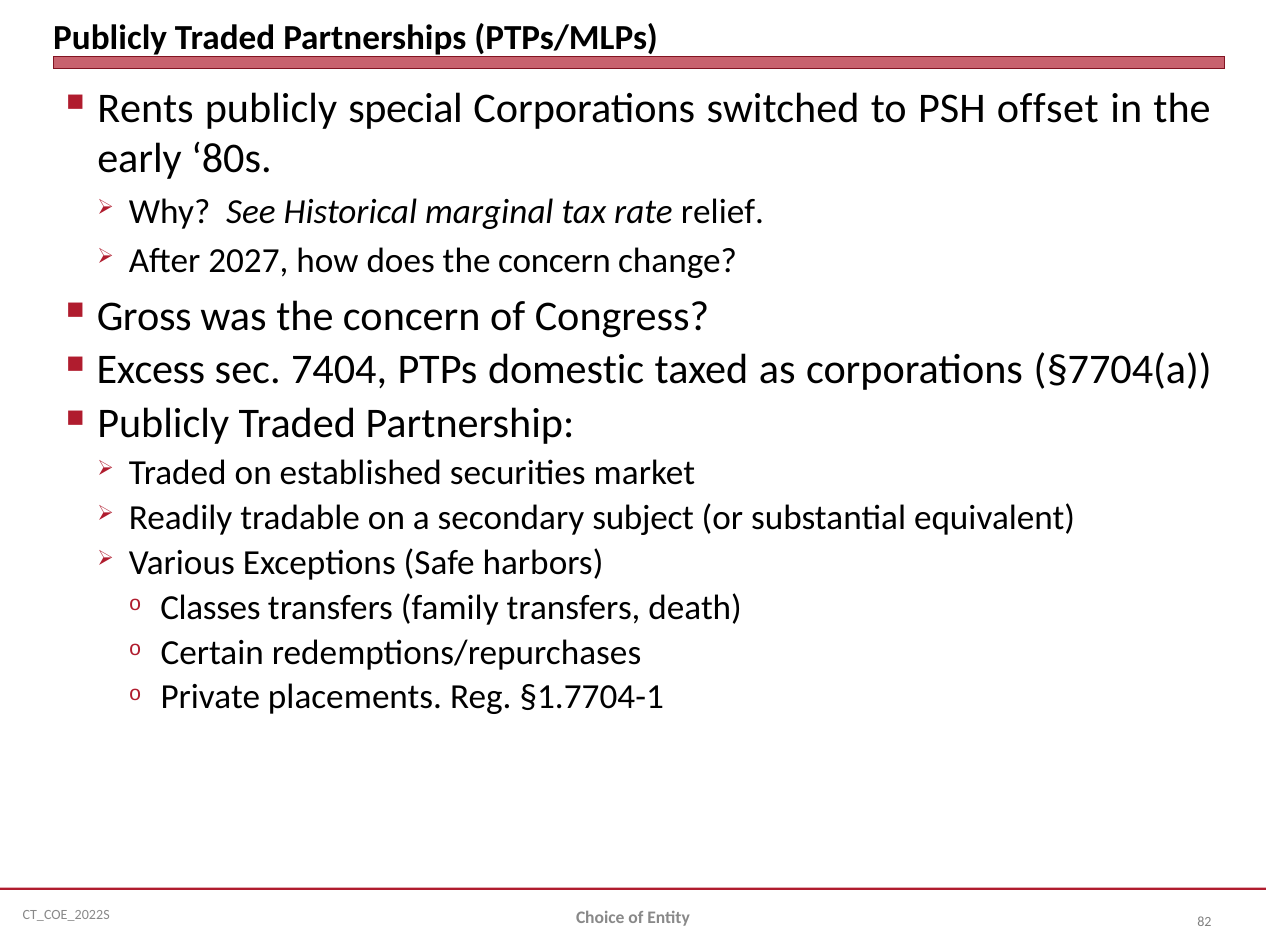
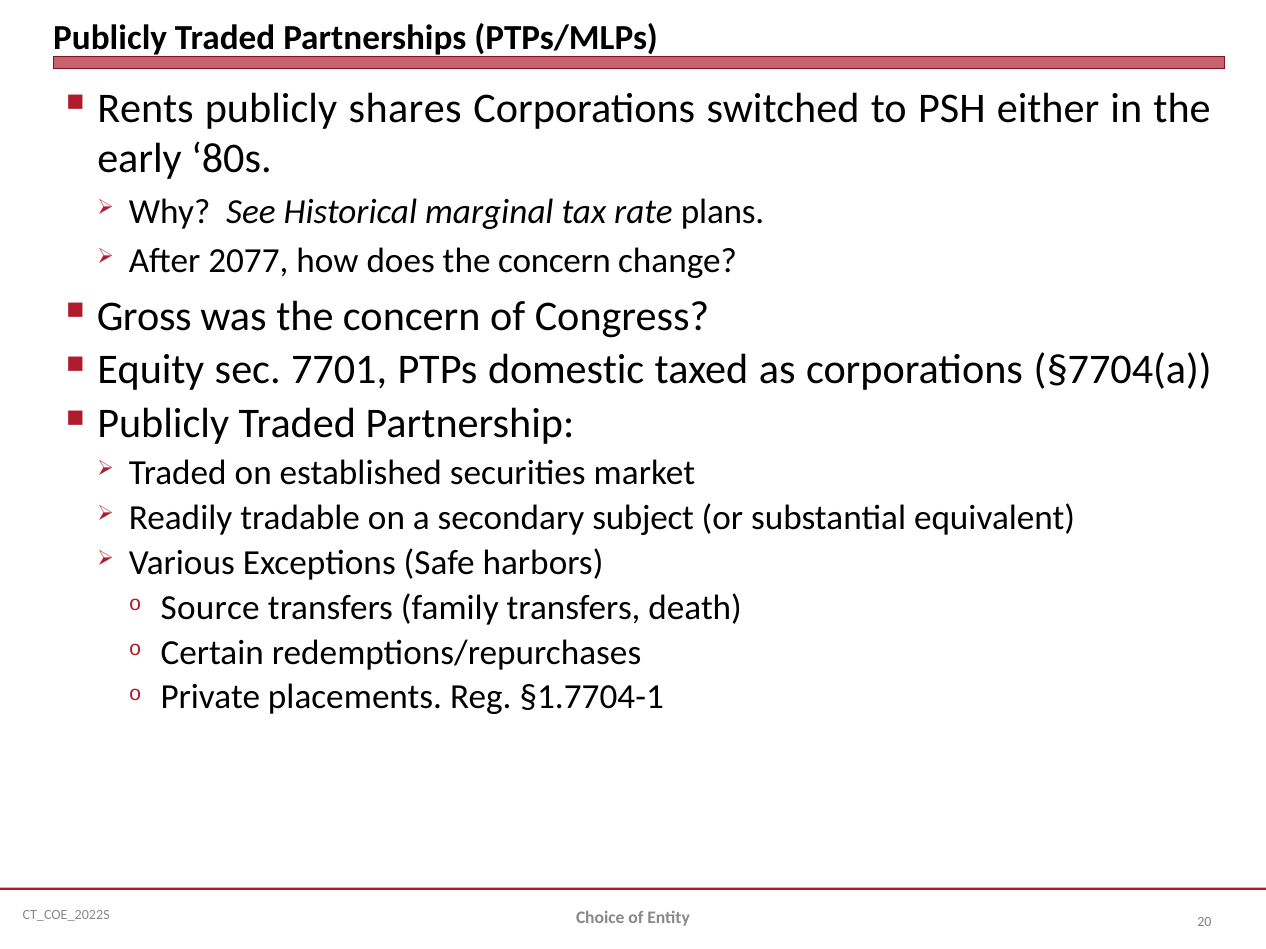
special: special -> shares (405, 108)
offset: offset -> either (1048, 108)
relief: relief -> plans (723, 212)
2027: 2027 -> 2077 (248, 261)
Excess: Excess -> Equity (151, 370)
7404: 7404 -> 7701 (339, 370)
Classes: Classes -> Source (210, 608)
82: 82 -> 20 (1204, 922)
